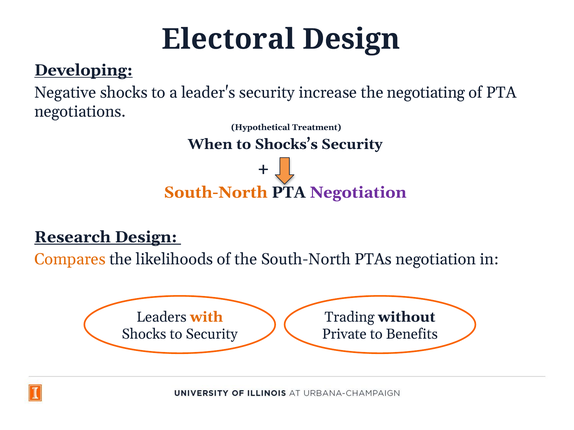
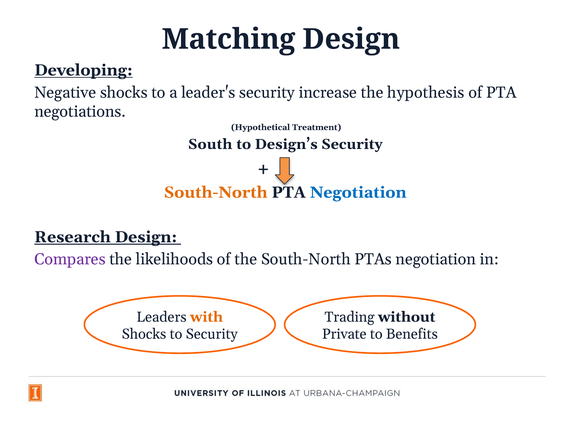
Electoral: Electoral -> Matching (229, 39)
negotiating: negotiating -> hypothesis (426, 93)
When: When -> South (210, 144)
Shocks’s: Shocks’s -> Design’s (286, 144)
Negotiation colour: purple -> blue (358, 193)
Compares colour: orange -> purple (70, 260)
